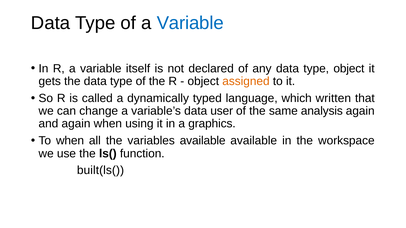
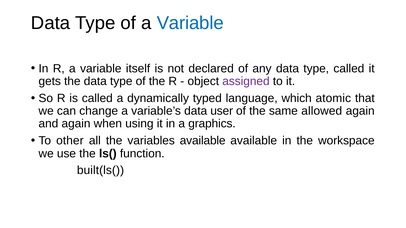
type object: object -> called (349, 69)
assigned colour: orange -> purple (246, 81)
written: written -> atomic (333, 98)
analysis: analysis -> allowed (322, 111)
To when: when -> other (70, 141)
